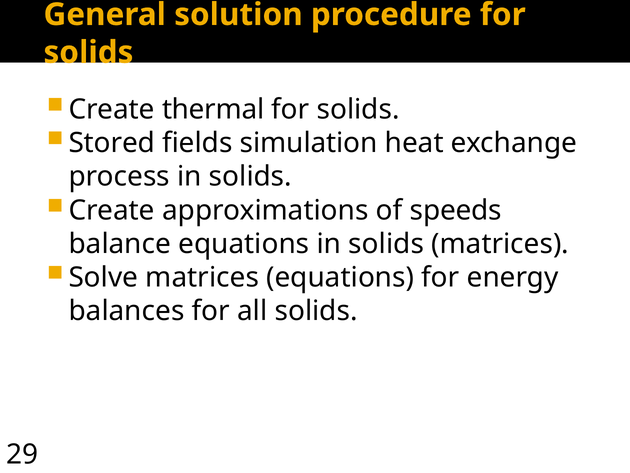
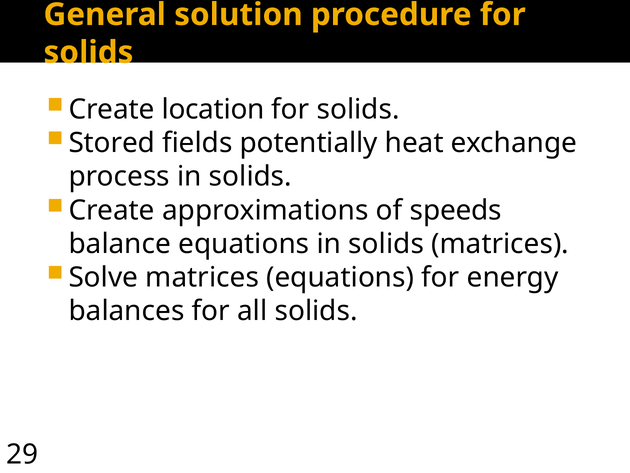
thermal: thermal -> location (213, 109)
simulation: simulation -> potentially (309, 143)
